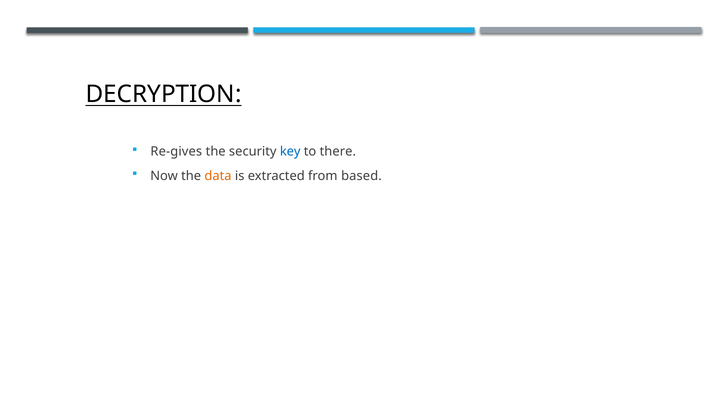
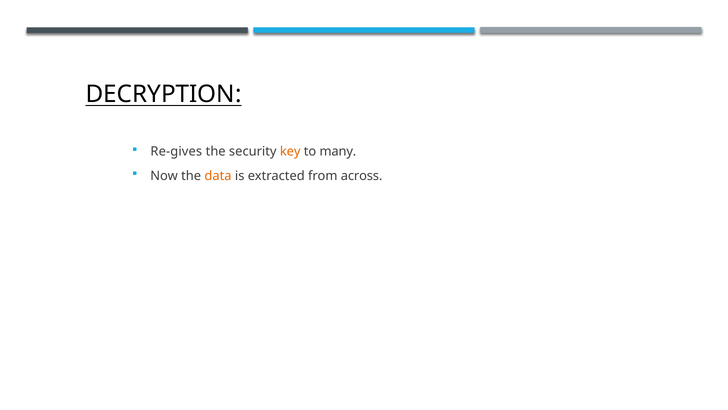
key colour: blue -> orange (290, 152)
there: there -> many (338, 152)
based: based -> across (362, 176)
